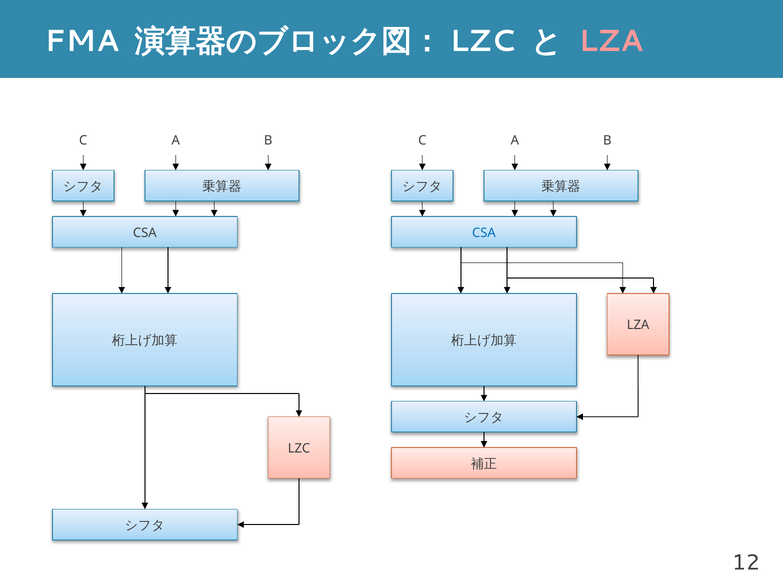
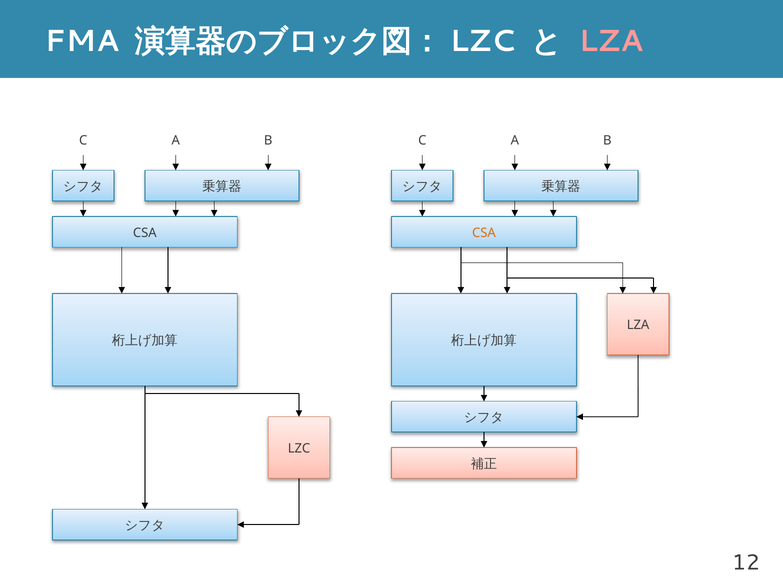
CSA colour: blue -> orange (484, 233)
